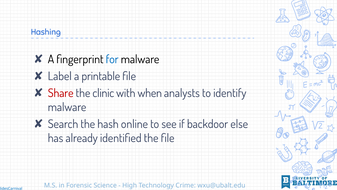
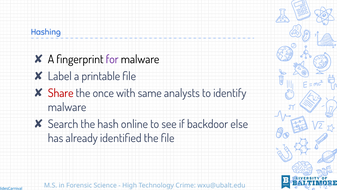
for colour: blue -> purple (112, 59)
clinic: clinic -> once (103, 93)
when: when -> same (150, 93)
